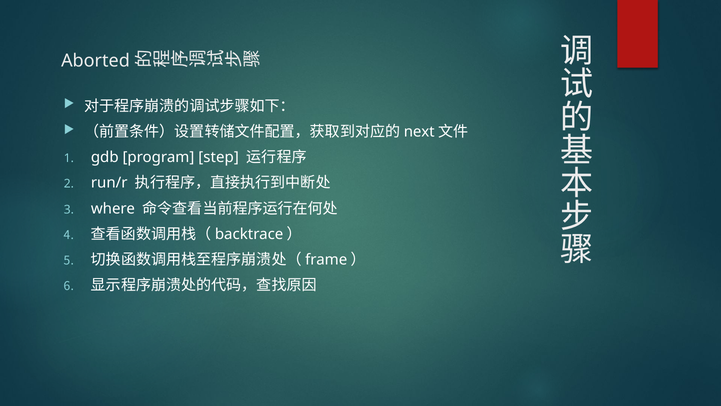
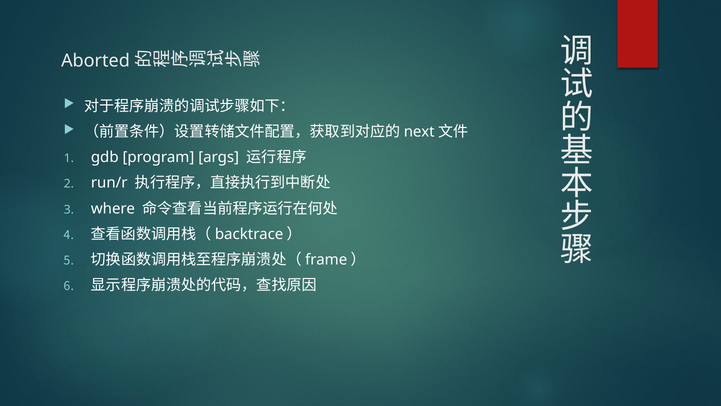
step: step -> args (219, 157)
